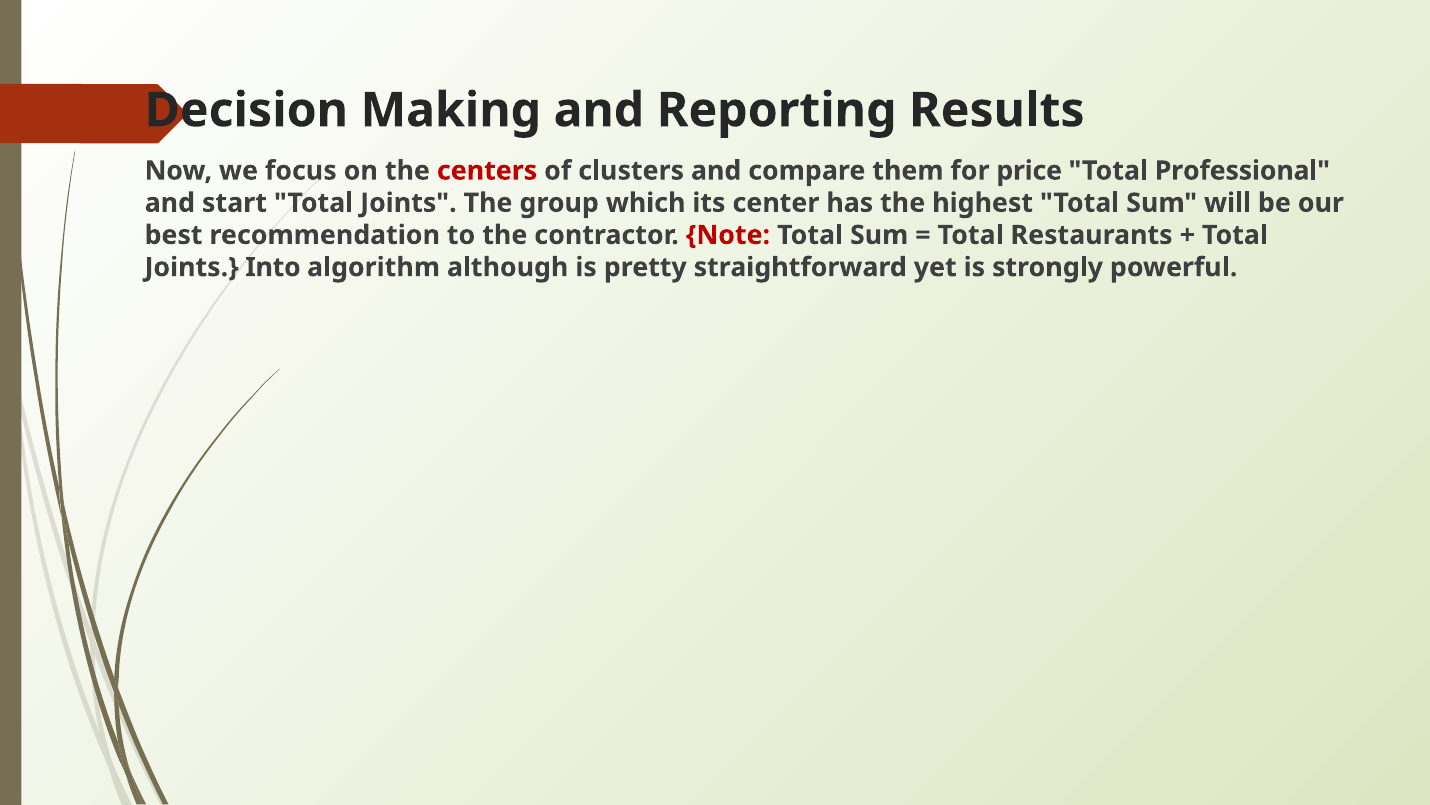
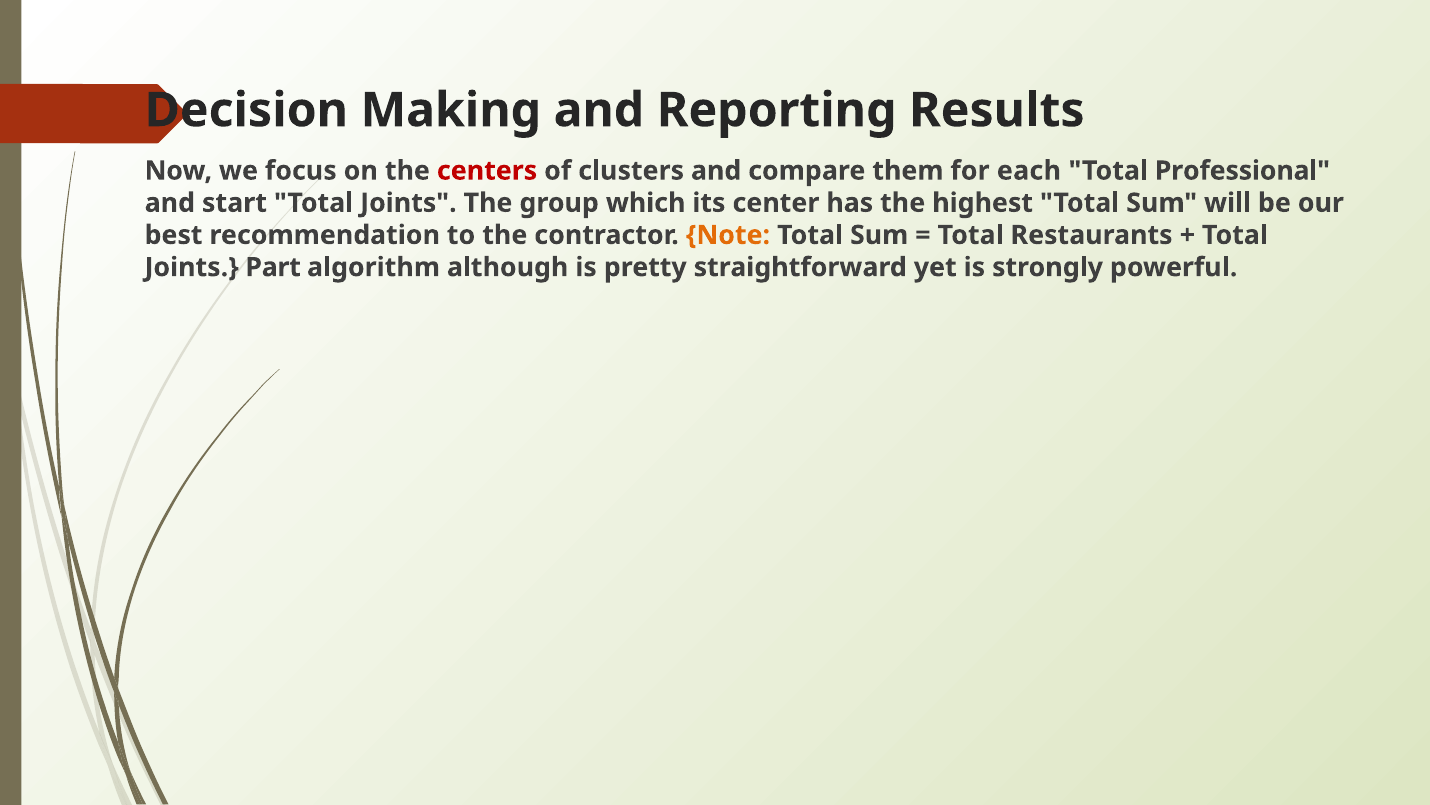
price: price -> each (1029, 171)
Note colour: red -> orange (728, 235)
Into: Into -> Part (273, 267)
